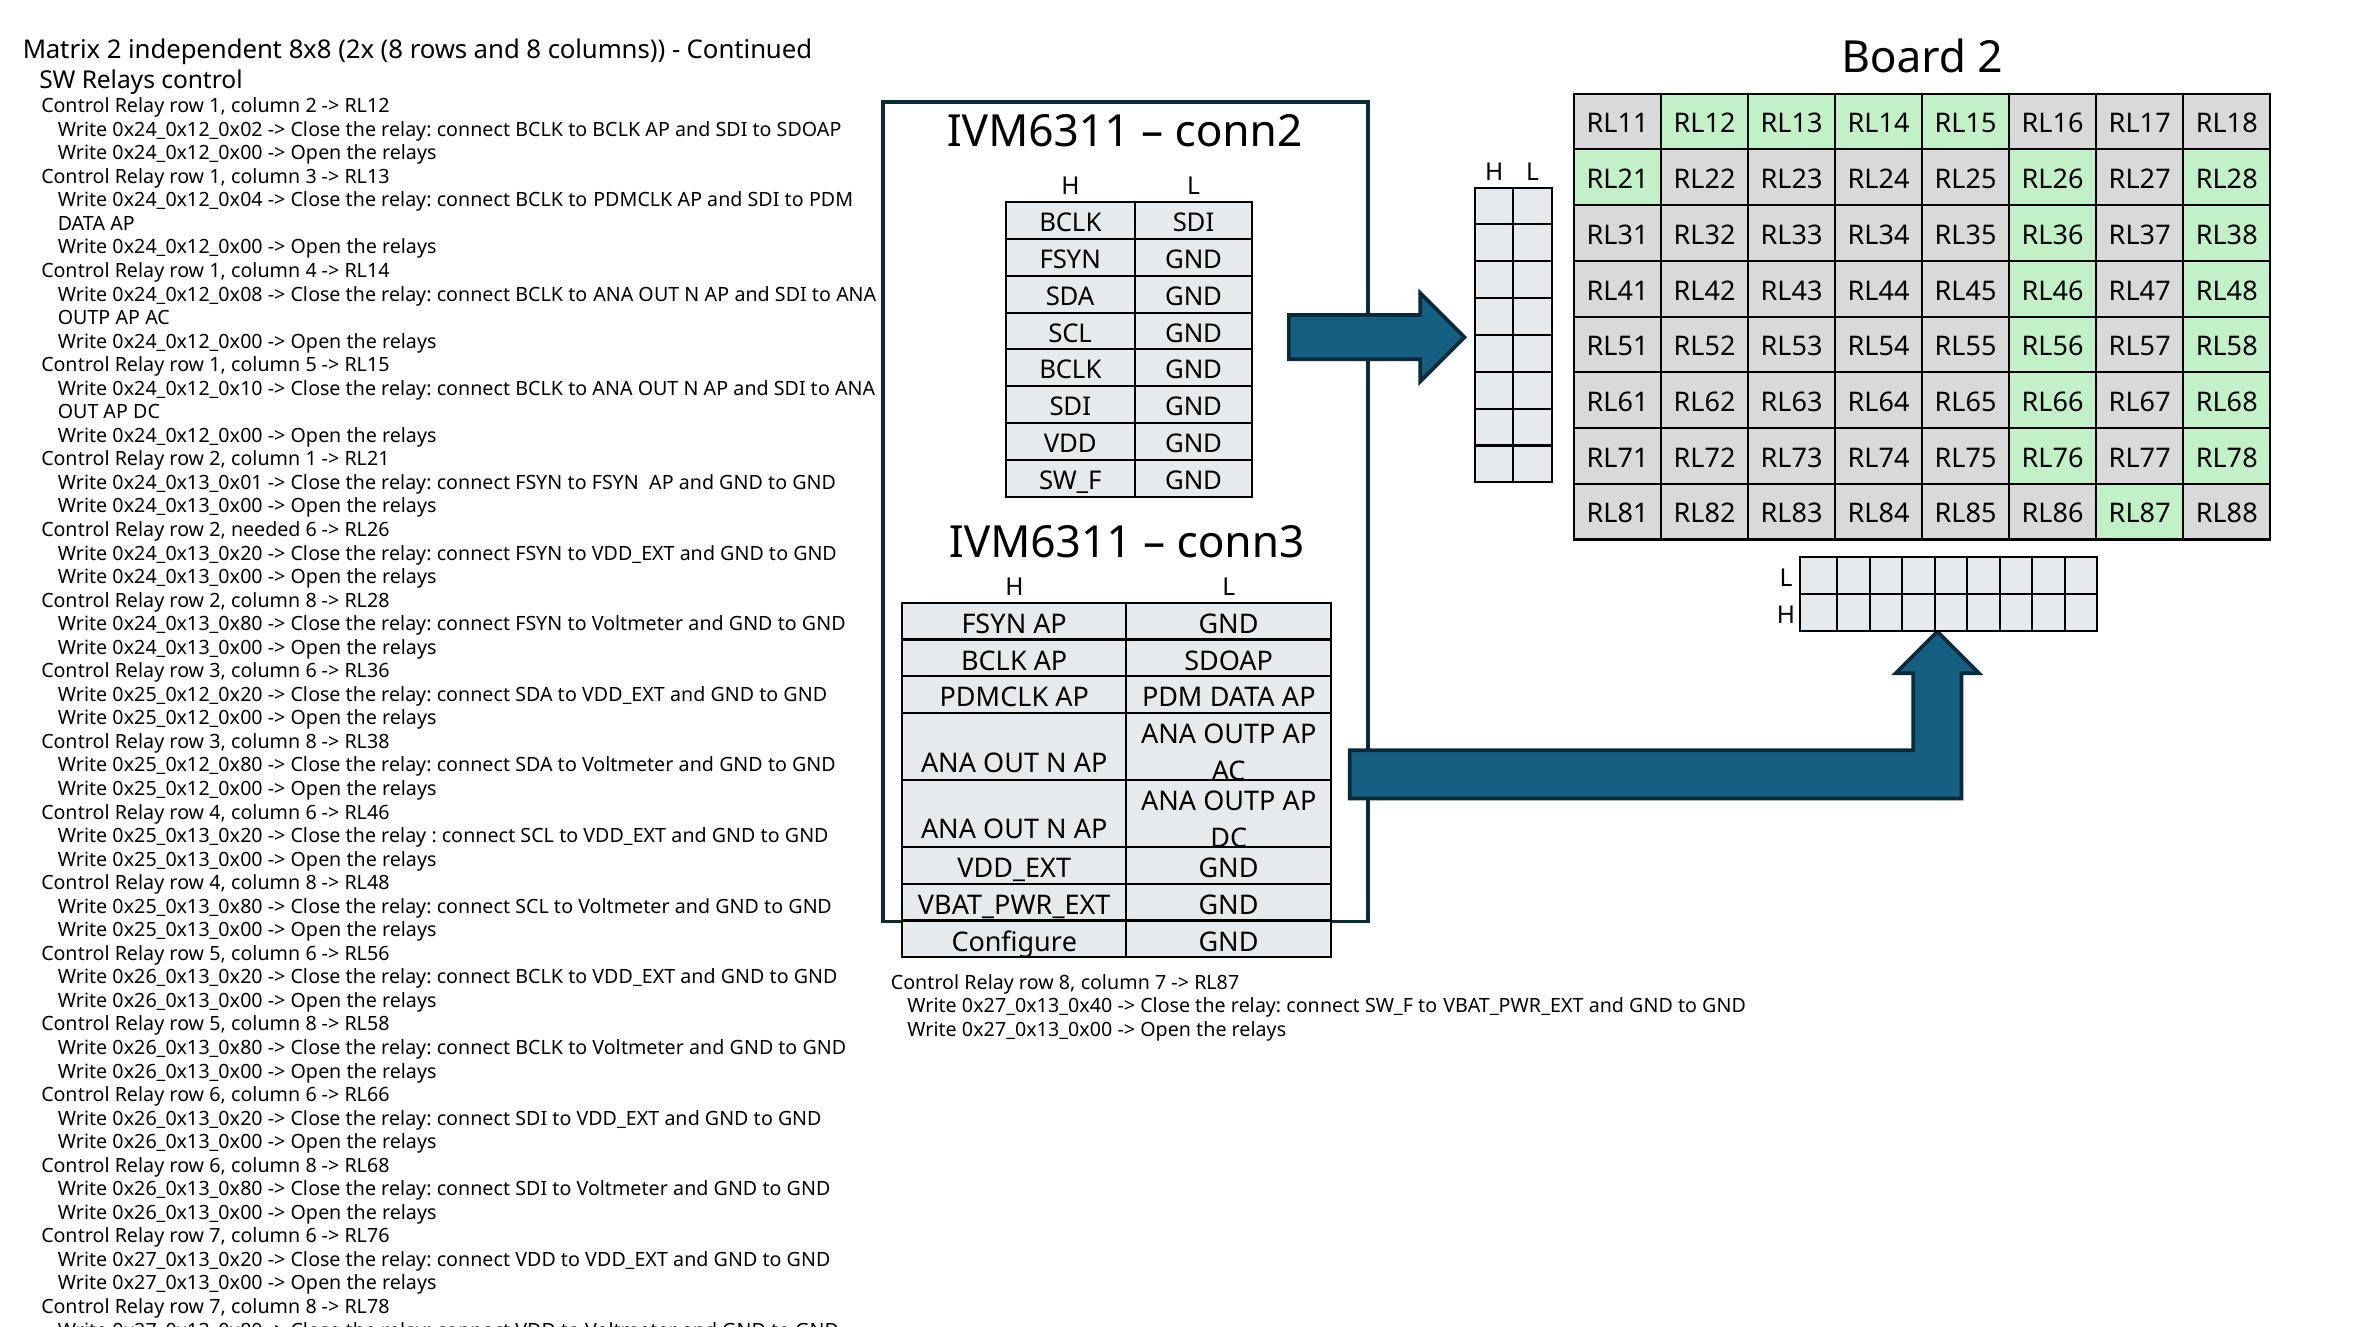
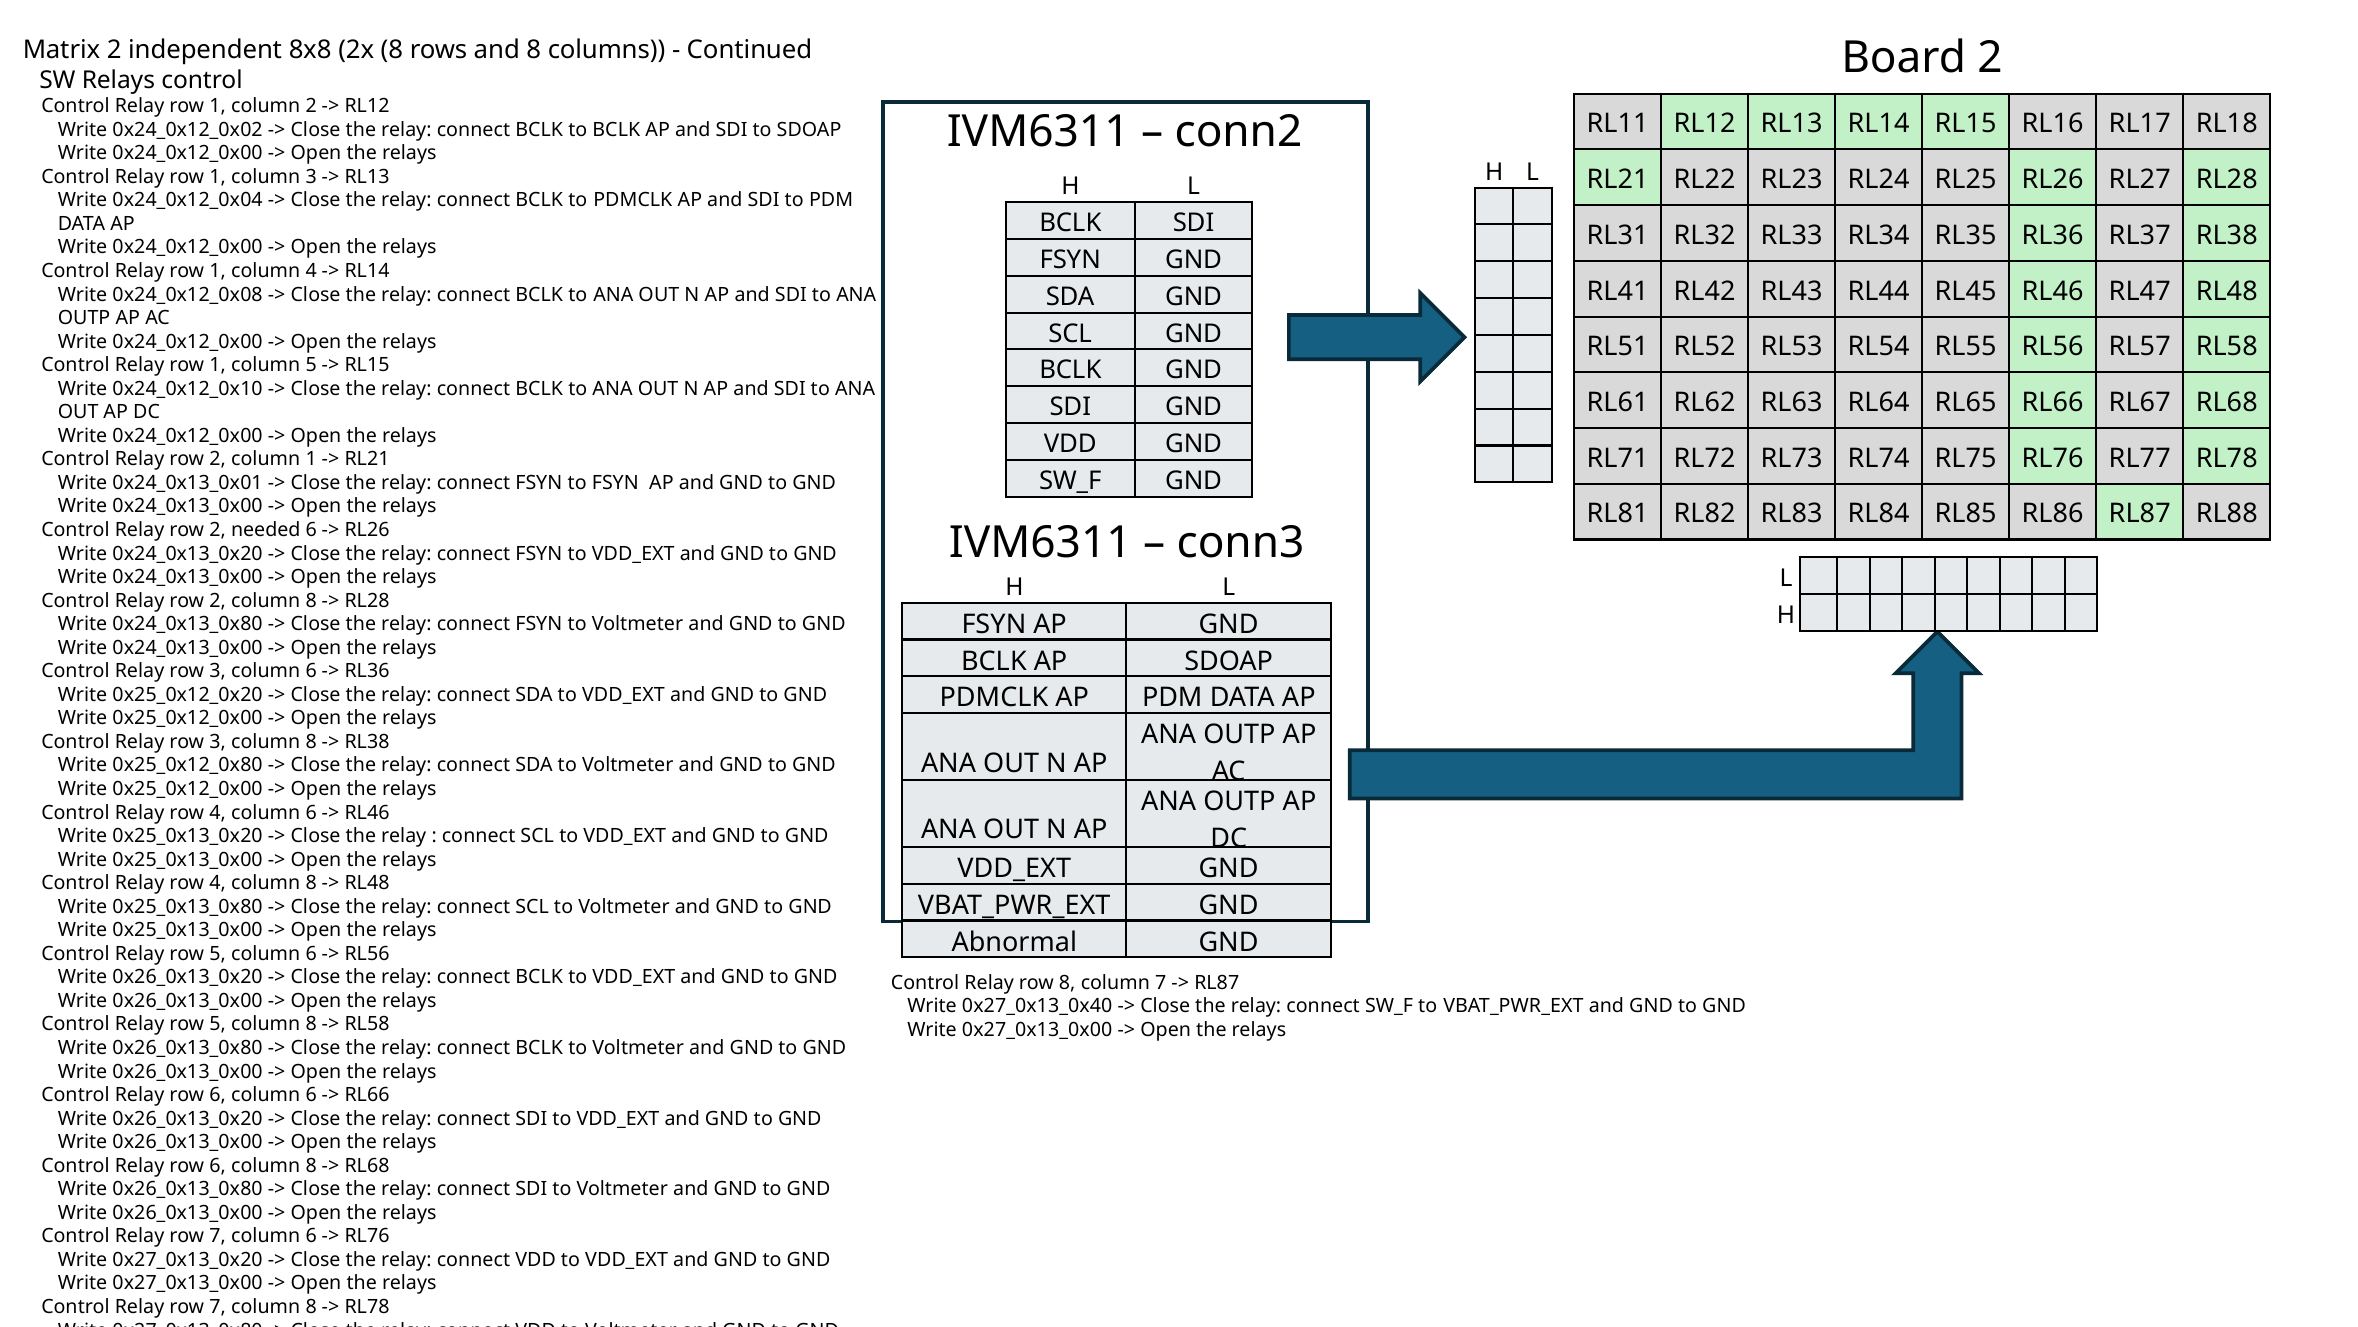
Configure: Configure -> Abnormal (1014, 942)
